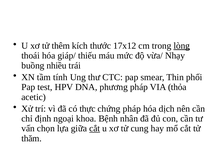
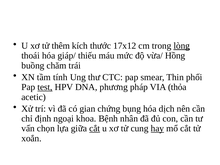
Nhạy: Nhạy -> Hồng (175, 56)
nhiều: nhiều -> chăm (57, 66)
test underline: none -> present (45, 87)
thực: thực -> gian (87, 109)
chứng pháp: pháp -> bụng (132, 109)
hay underline: none -> present (157, 128)
thăm: thăm -> xoắn (31, 138)
